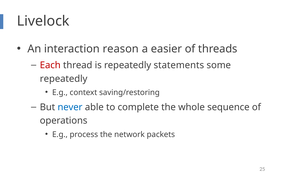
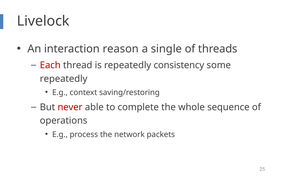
easier: easier -> single (166, 49)
statements: statements -> consistency (179, 65)
never colour: blue -> red (70, 107)
